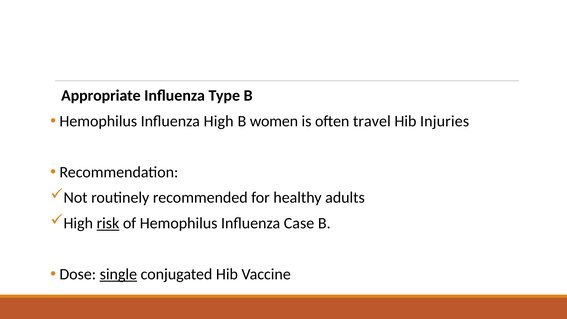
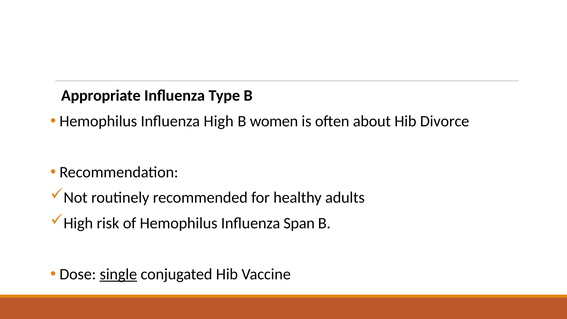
travel: travel -> about (372, 121)
Injuries: Injuries -> Divorce (445, 121)
risk underline: present -> none (108, 223)
Case: Case -> Span (299, 223)
